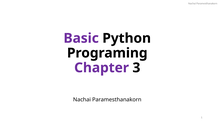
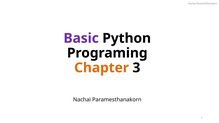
Chapter colour: purple -> orange (102, 68)
